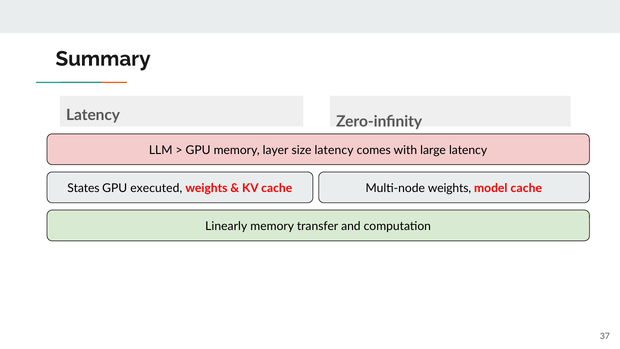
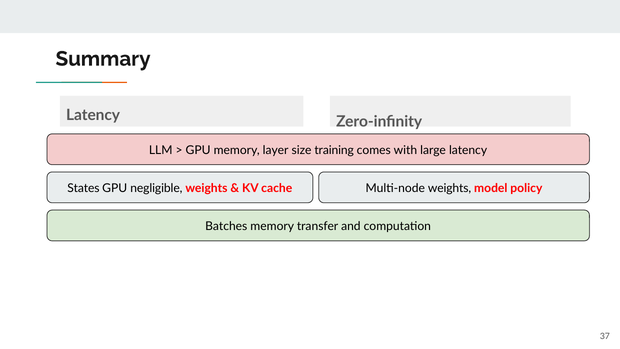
size latency: latency -> training (334, 150)
executed: executed -> negligible (156, 188)
model cache: cache -> policy (526, 188)
Linearly: Linearly -> Batches (226, 226)
